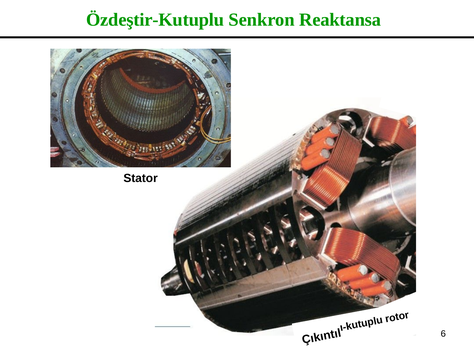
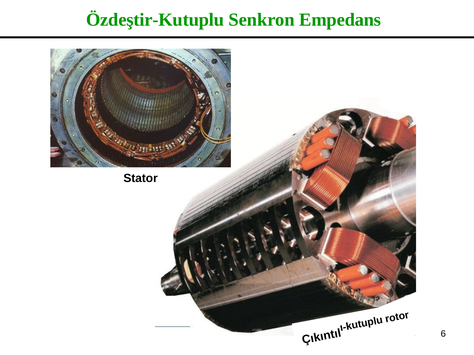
Reaktansa: Reaktansa -> Empedans (340, 20)
